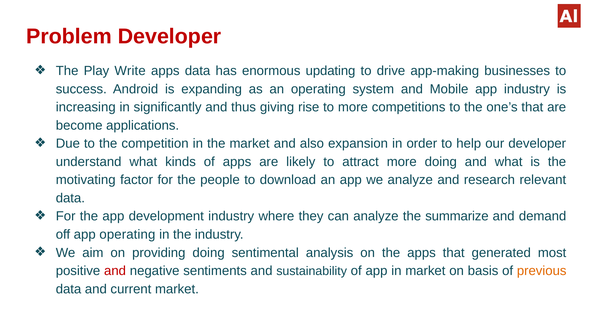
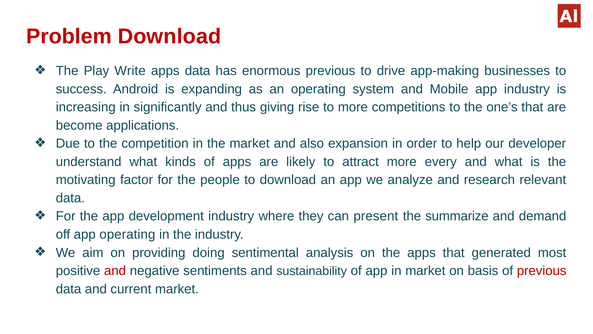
Problem Developer: Developer -> Download (169, 36)
enormous updating: updating -> previous (330, 71)
more doing: doing -> every (441, 162)
can analyze: analyze -> present (376, 216)
previous colour: orange -> red (542, 271)
